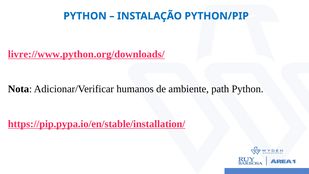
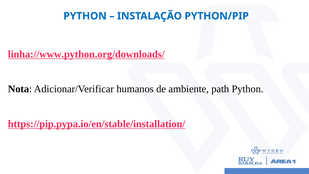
livre://www.python.org/downloads/: livre://www.python.org/downloads/ -> linha://www.python.org/downloads/ (86, 54)
